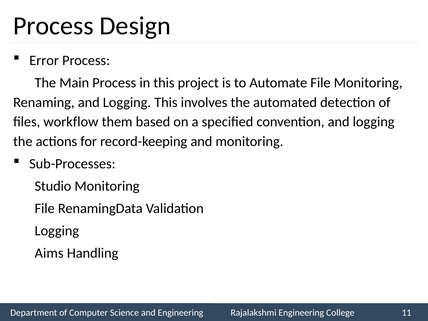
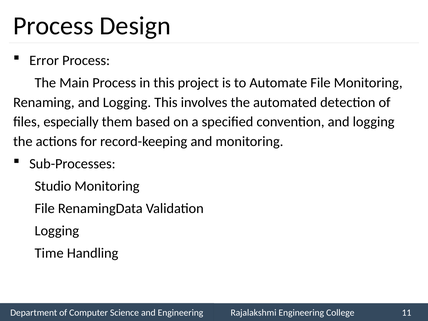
workflow: workflow -> especially (71, 122)
Aims: Aims -> Time (49, 253)
